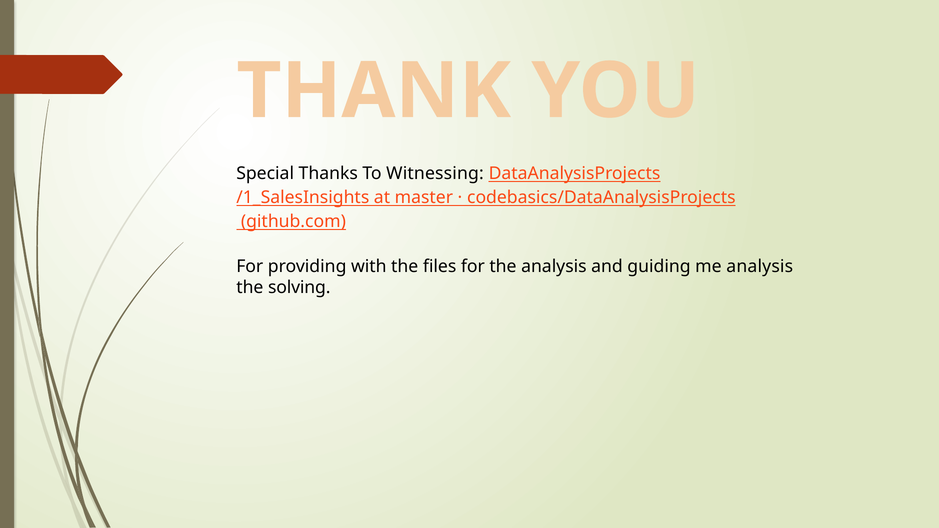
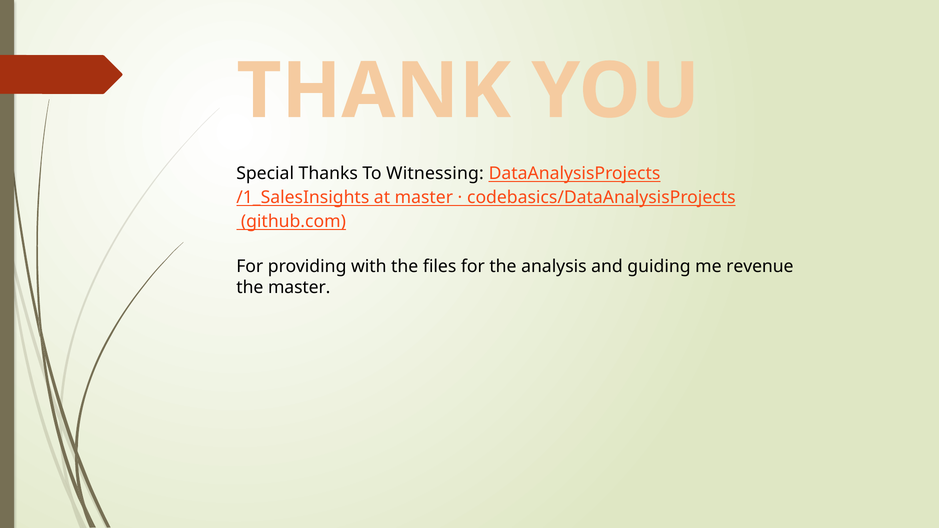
me analysis: analysis -> revenue (760, 267)
the solving: solving -> master (299, 288)
